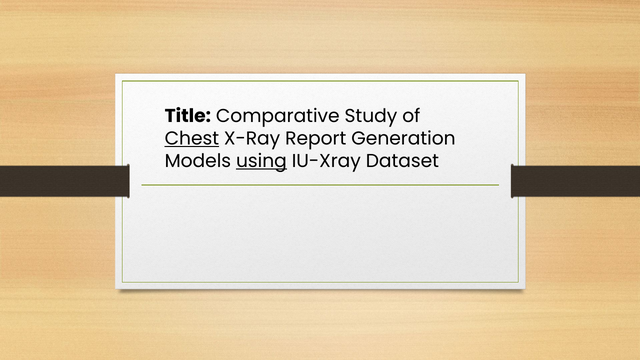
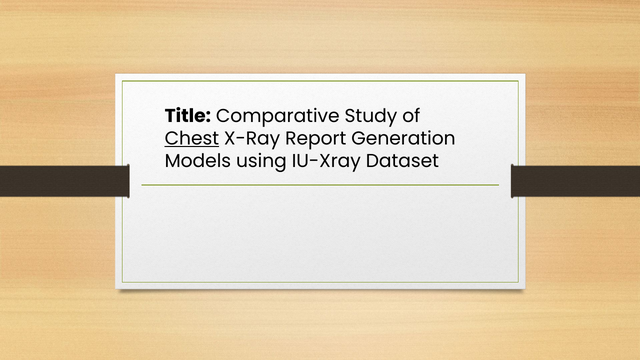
using underline: present -> none (261, 161)
